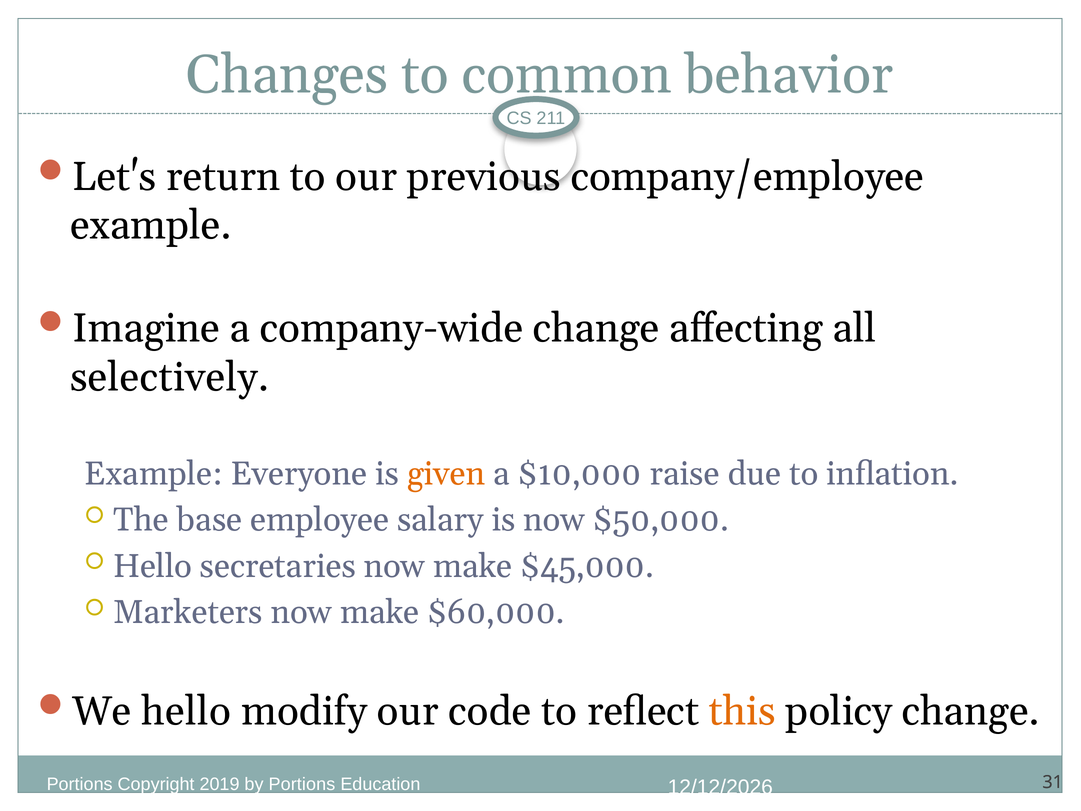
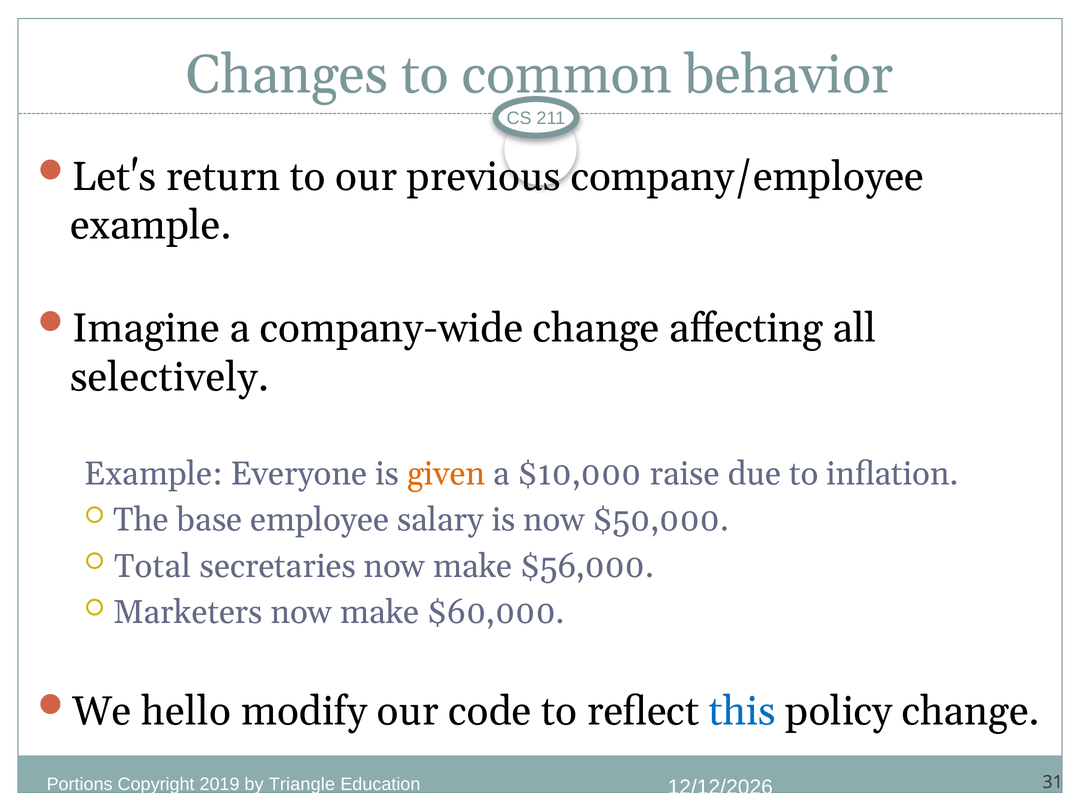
Hello: Hello -> Total (153, 566)
$45,000: $45,000 -> $56,000 (587, 566)
this colour: orange -> blue (742, 711)
by Portions: Portions -> Triangle (302, 784)
